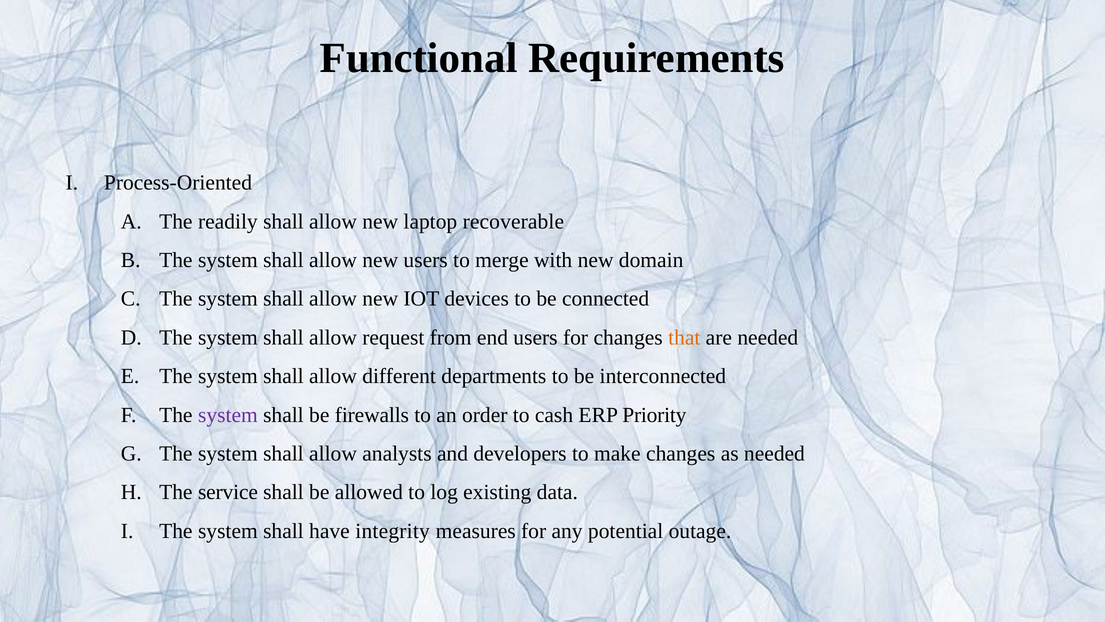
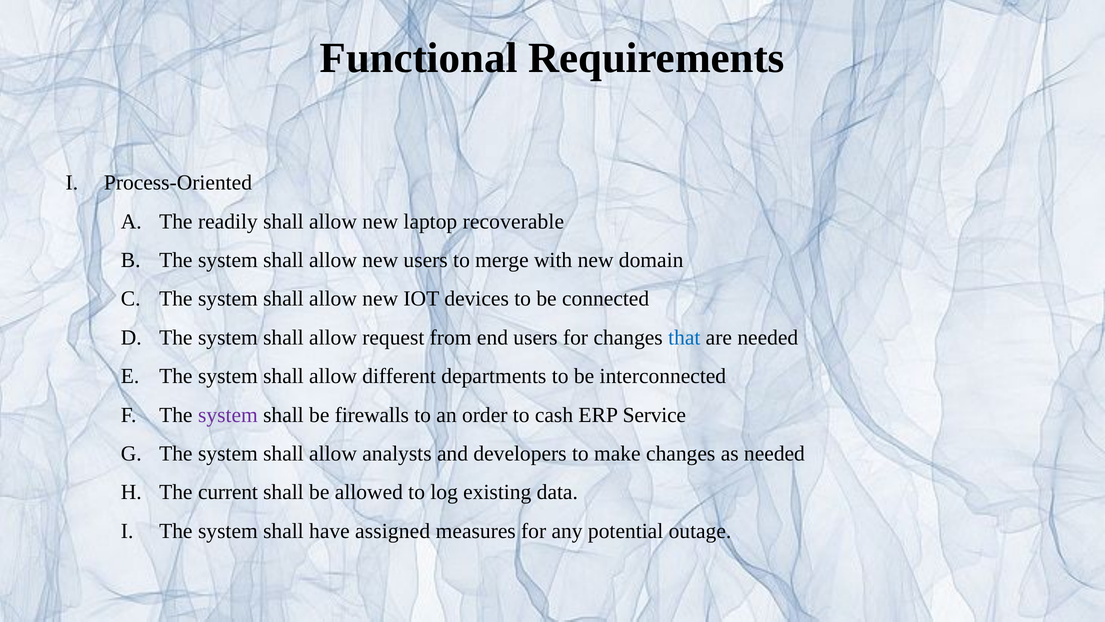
that colour: orange -> blue (684, 337)
Priority: Priority -> Service (654, 415)
service: service -> current (228, 492)
integrity: integrity -> assigned (393, 531)
